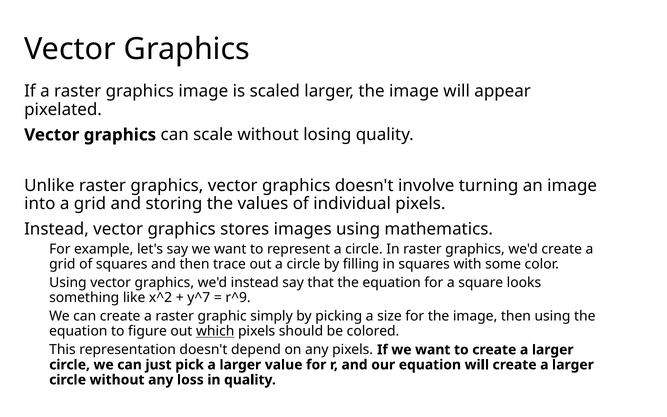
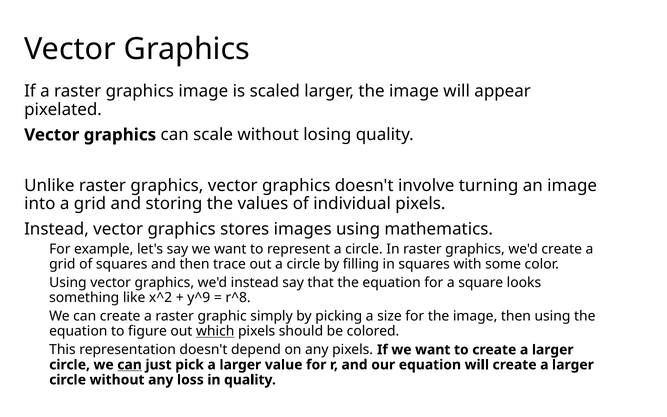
y^7: y^7 -> y^9 (199, 298)
r^9: r^9 -> r^8 (238, 298)
can underline: none -> present (130, 365)
